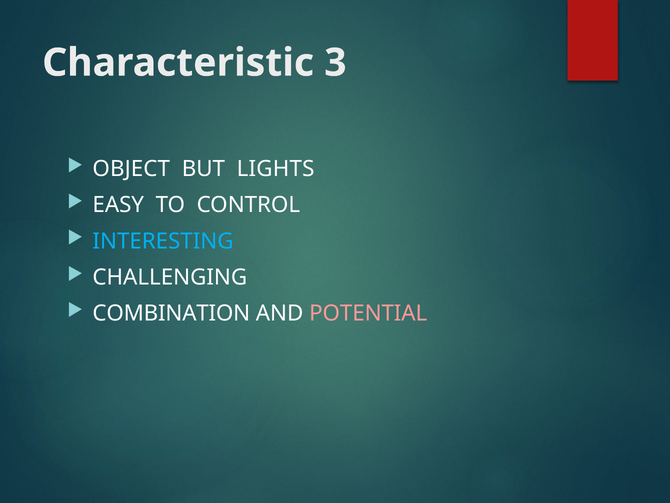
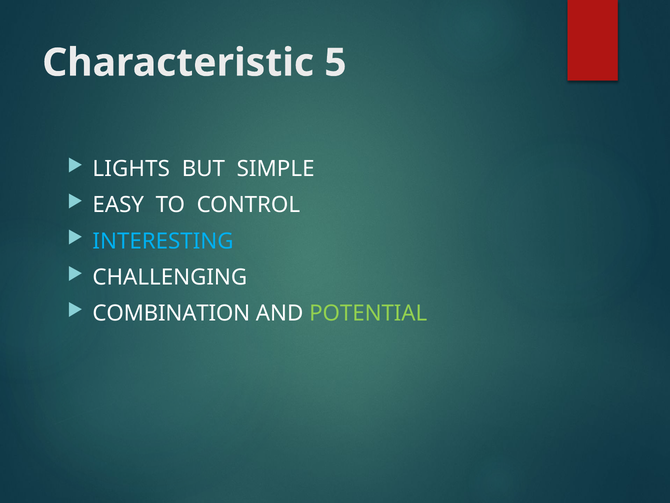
3: 3 -> 5 (335, 63)
OBJECT: OBJECT -> LIGHTS (131, 169)
LIGHTS: LIGHTS -> SIMPLE (276, 169)
POTENTIAL colour: pink -> light green (368, 313)
